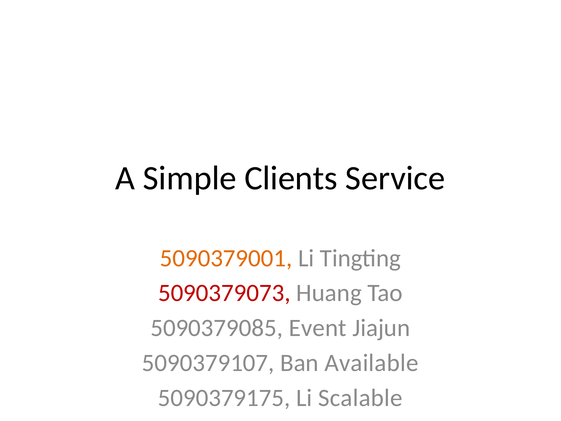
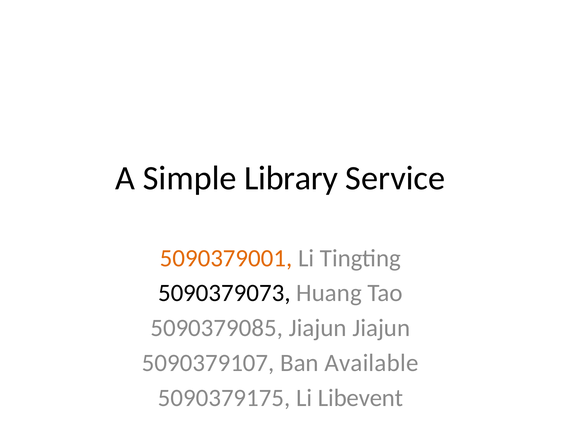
Clients: Clients -> Library (291, 178)
5090379073 colour: red -> black (224, 293)
5090379085 Event: Event -> Jiajun (318, 328)
Scalable: Scalable -> Libevent (361, 398)
